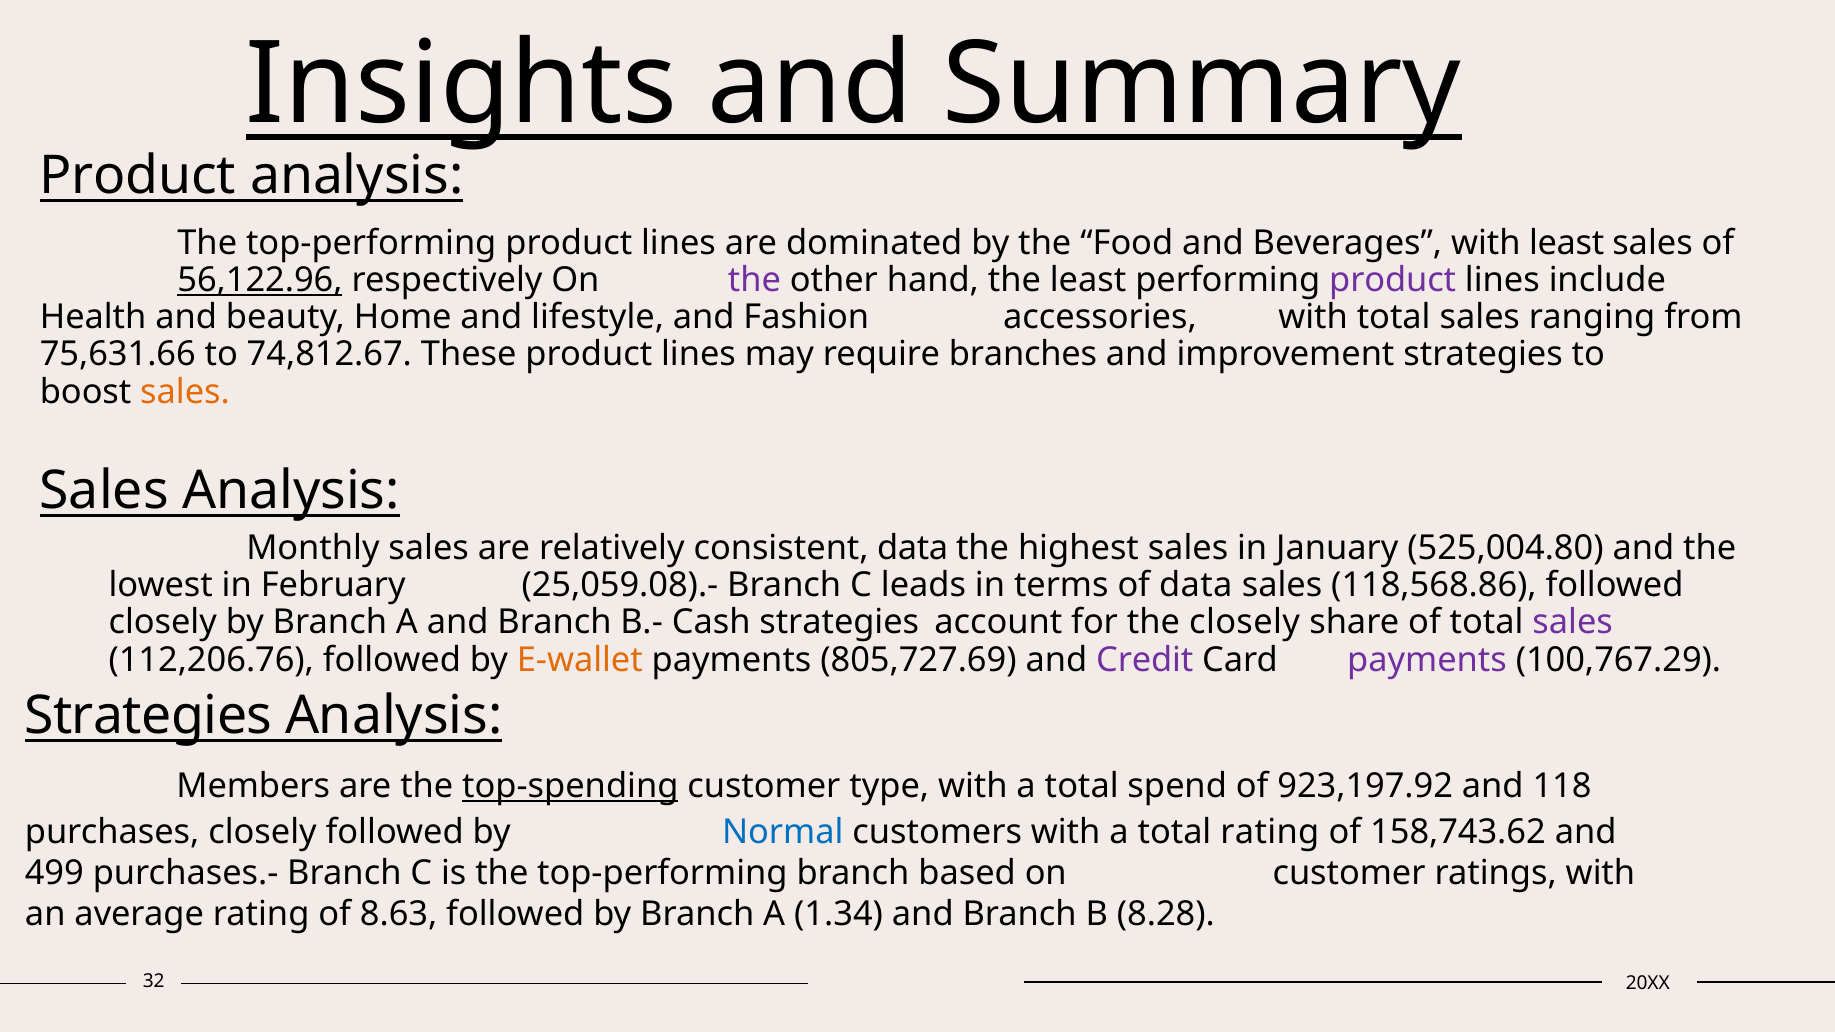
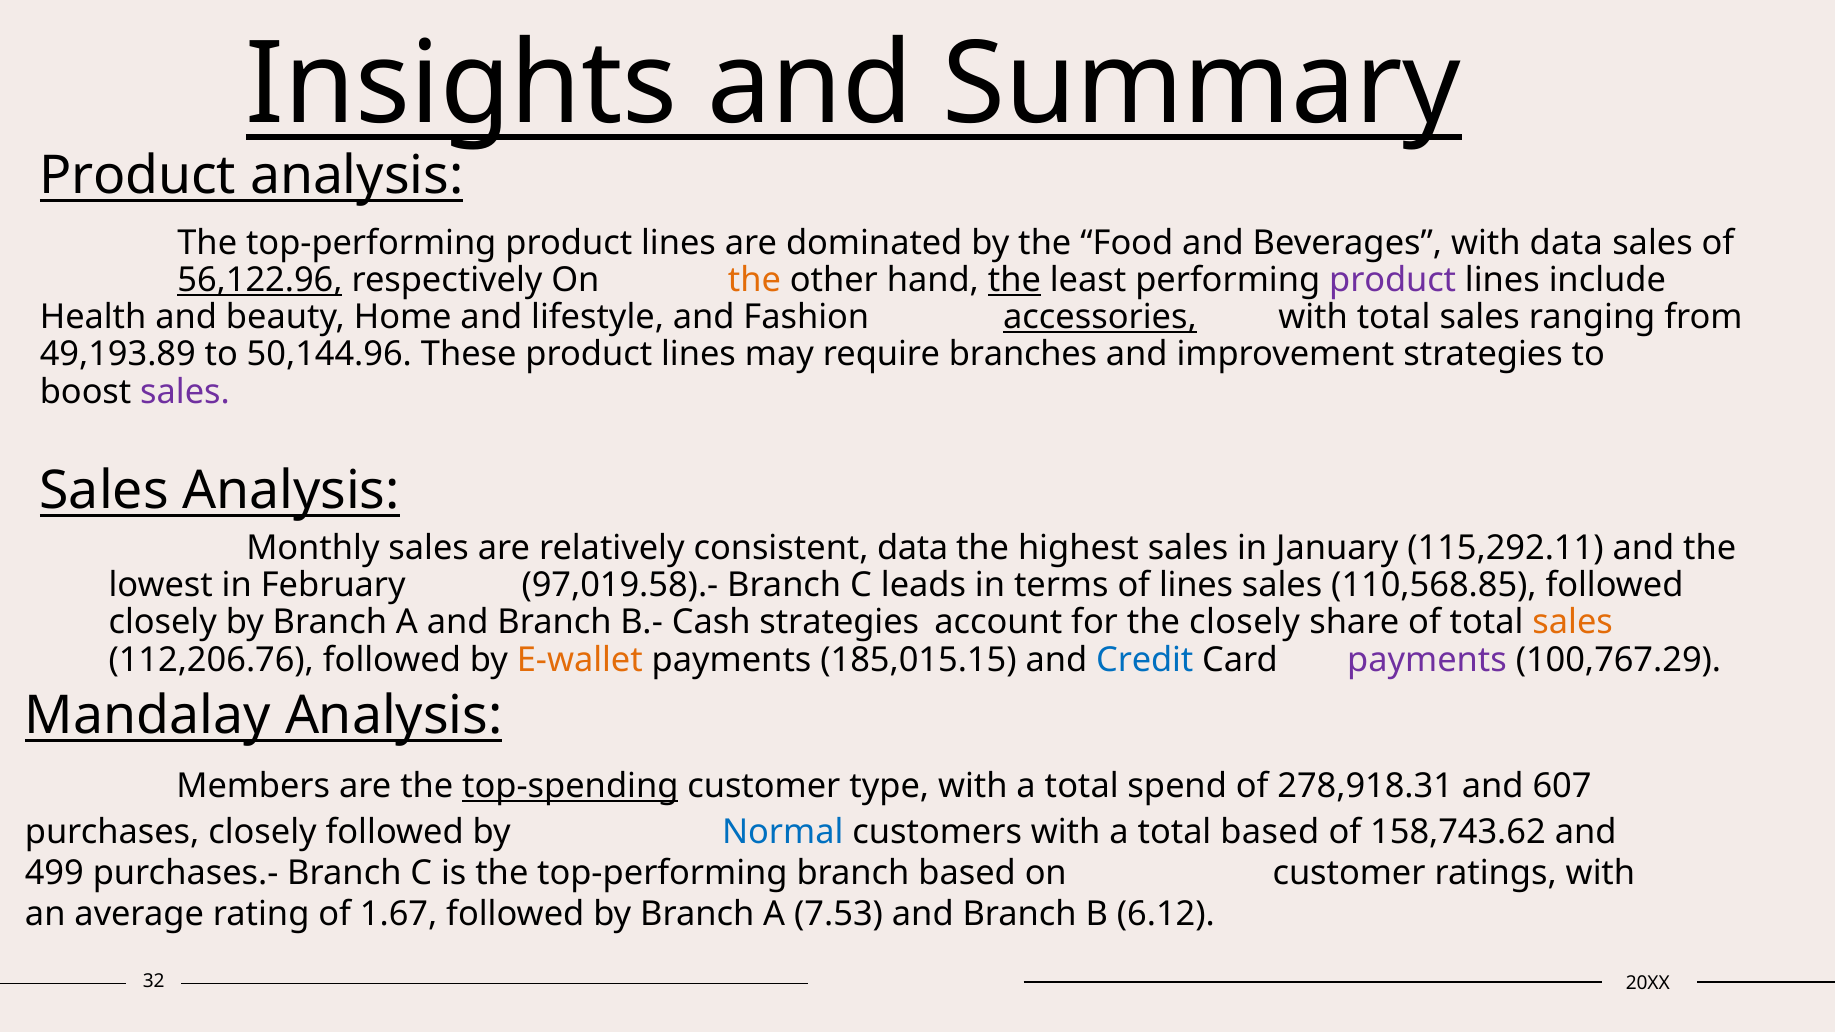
with least: least -> data (1566, 243)
the colour: purple -> orange (754, 280)
the underline: none -> present (1014, 280)
accessories underline: none -> present (1100, 317)
75,631.66: 75,631.66 -> 49,193.89 (118, 355)
74,812.67: 74,812.67 -> 50,144.96 (329, 355)
sales colour: orange -> purple (185, 392)
525,004.80: 525,004.80 -> 115,292.11 (1505, 548)
25,059.08).-: 25,059.08).- -> 97,019.58).- (620, 586)
of data: data -> lines (1196, 586)
118,568.86: 118,568.86 -> 110,568.85 (1434, 586)
sales colour: purple -> orange (1573, 623)
805,727.69: 805,727.69 -> 185,015.15 (918, 660)
Credit colour: purple -> blue (1145, 660)
Strategies: Strategies -> Mandalay (148, 716)
923,197.92: 923,197.92 -> 278,918.31 (1365, 787)
118: 118 -> 607 (1562, 787)
total rating: rating -> based (1270, 832)
8.63: 8.63 -> 1.67 (399, 914)
1.34: 1.34 -> 7.53 (839, 914)
8.28: 8.28 -> 6.12 (1166, 914)
